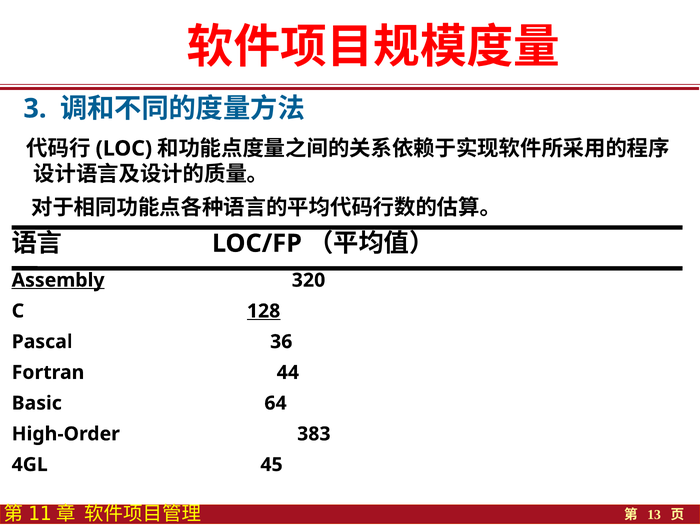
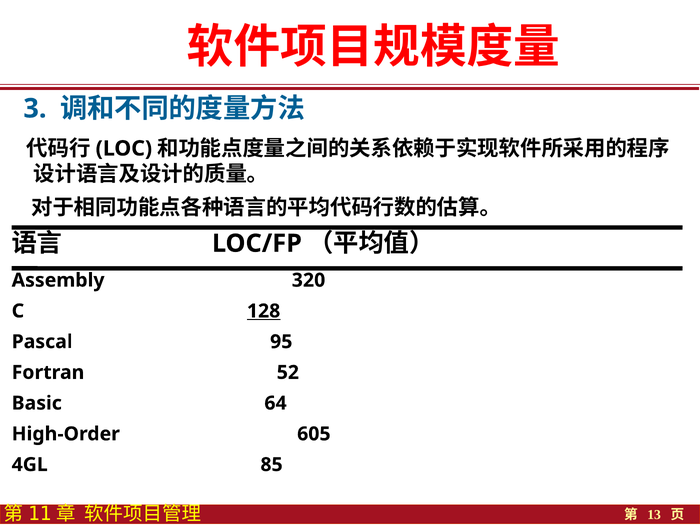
Assembly underline: present -> none (58, 280)
36: 36 -> 95 (281, 342)
44: 44 -> 52 (288, 372)
383: 383 -> 605 (314, 434)
45: 45 -> 85 (272, 465)
